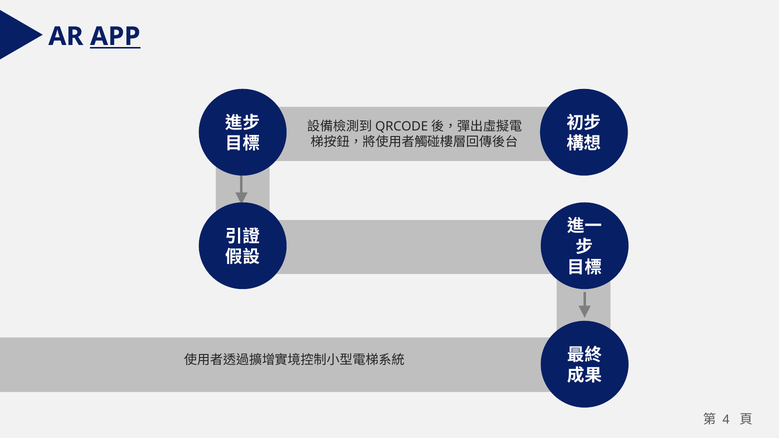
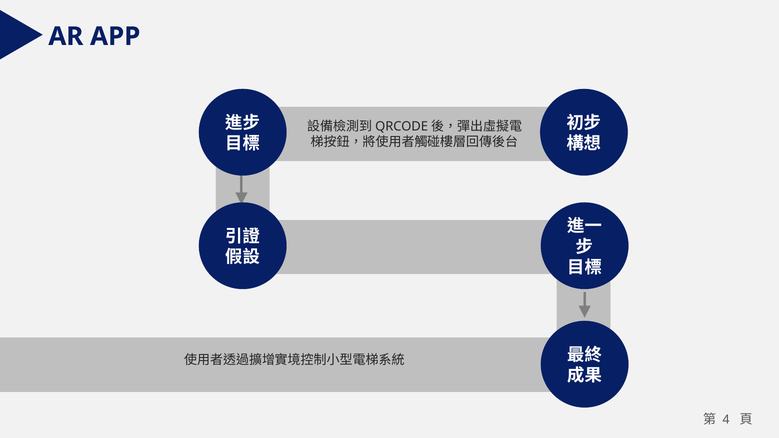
APP underline: present -> none (115, 36)
